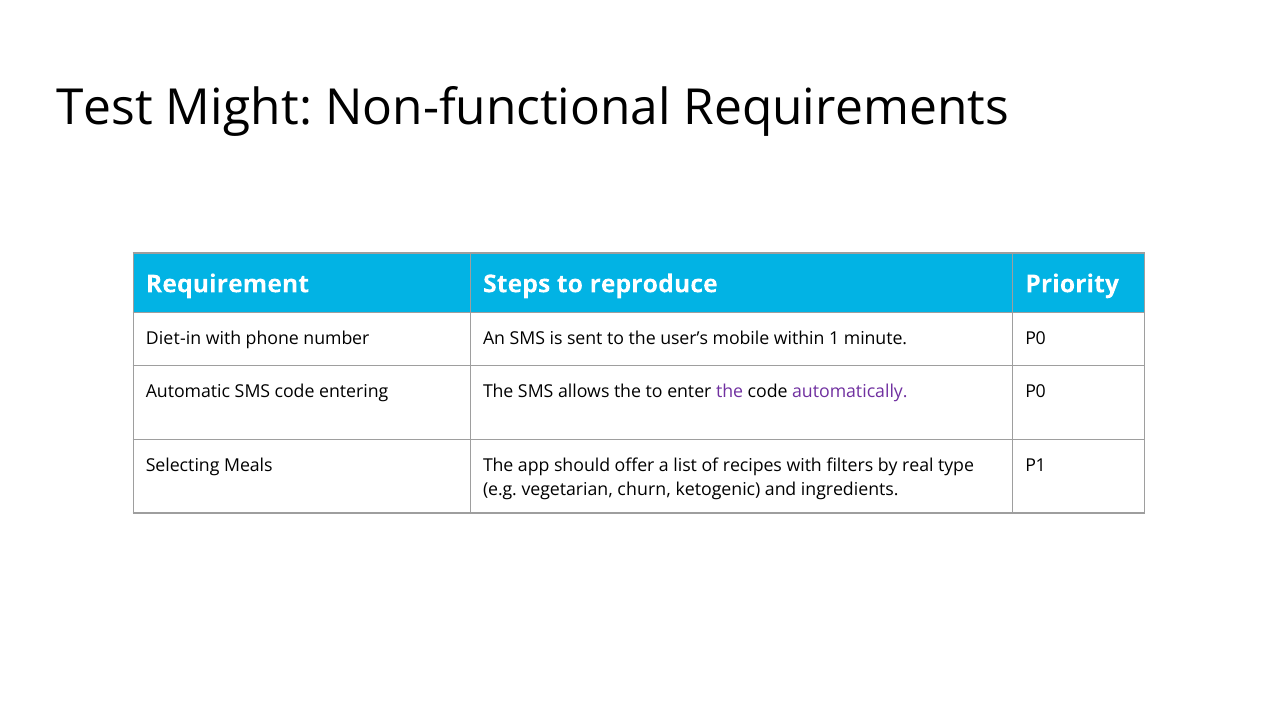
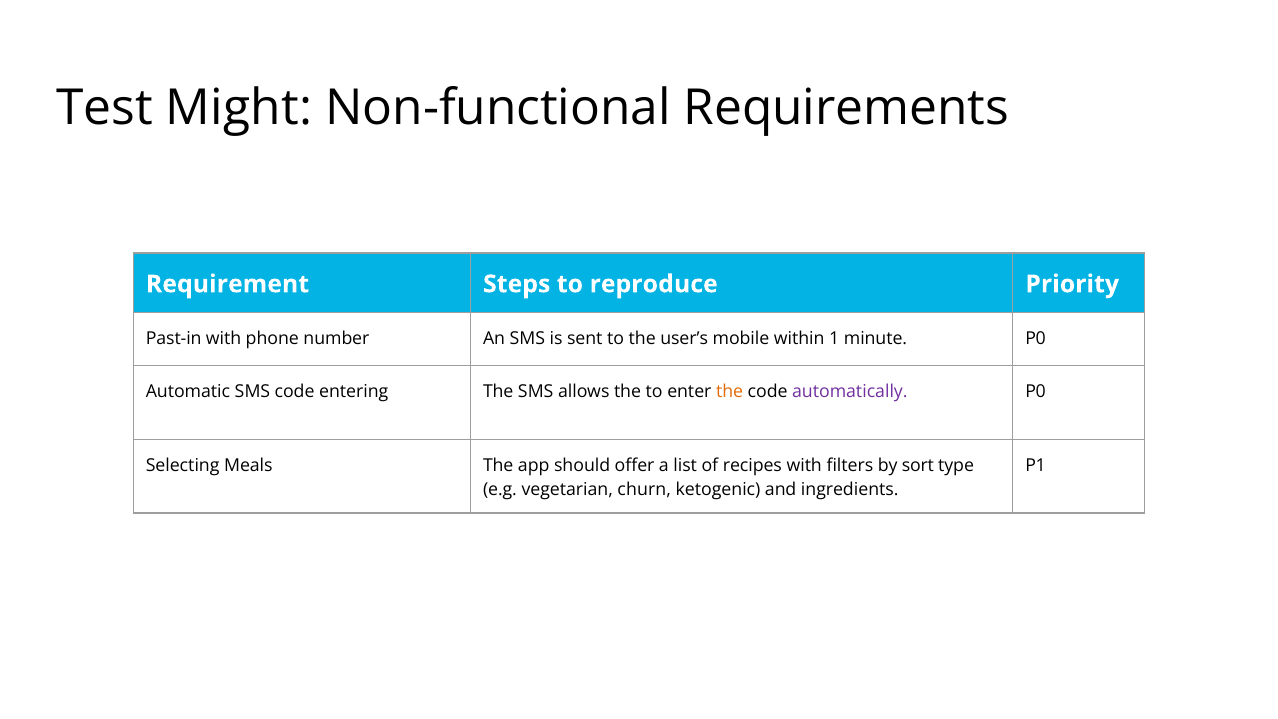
Diet-in: Diet-in -> Past-in (174, 338)
the colour: purple -> orange (730, 391)
real: real -> sort (918, 465)
